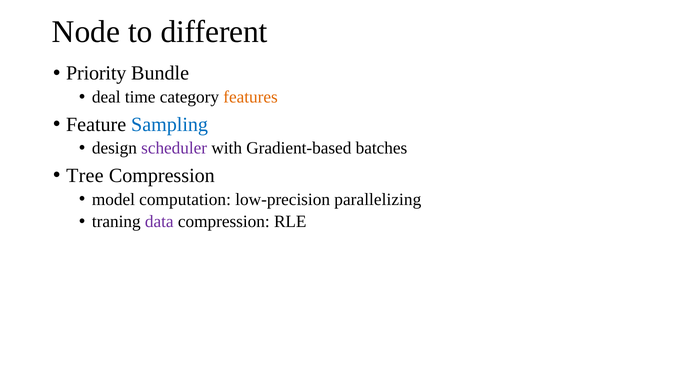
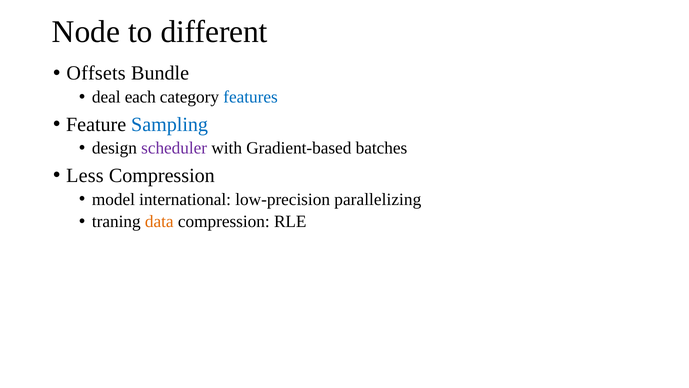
Priority: Priority -> Offsets (96, 73)
time: time -> each (140, 97)
features colour: orange -> blue (251, 97)
Tree: Tree -> Less (85, 175)
computation: computation -> international (185, 199)
data colour: purple -> orange (159, 221)
